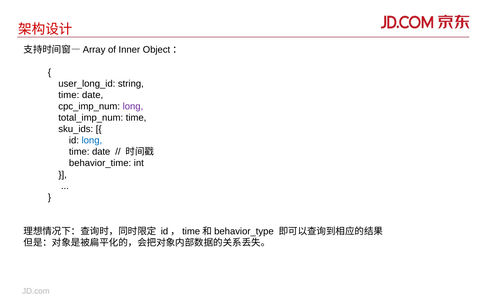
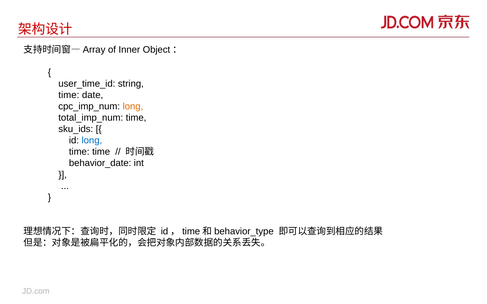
user_long_id: user_long_id -> user_time_id (87, 84)
long colour: purple -> orange (133, 107)
date: date -> time (101, 152)
behavior_time: behavior_time -> behavior_date (100, 163)
